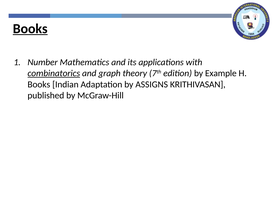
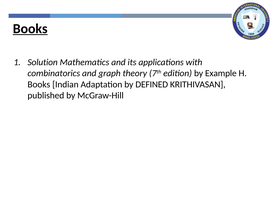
Number: Number -> Solution (43, 62)
combinatorics underline: present -> none (54, 73)
ASSIGNS: ASSIGNS -> DEFINED (152, 84)
